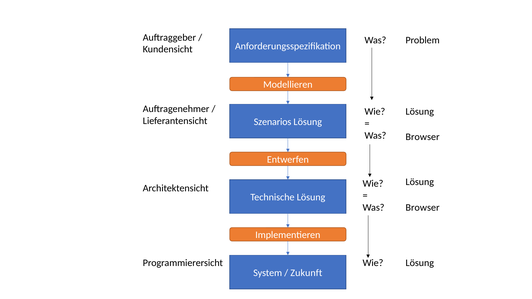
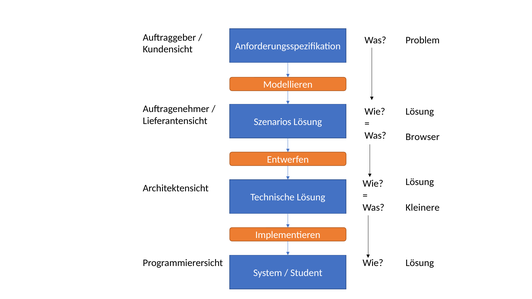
Browser: Browser -> Kleinere (423, 208)
Zukunft: Zukunft -> Student (306, 273)
